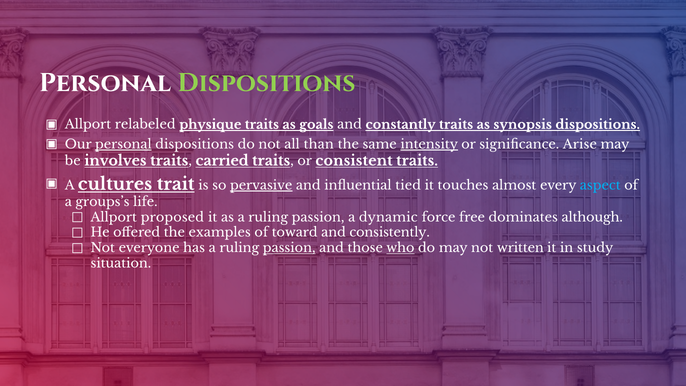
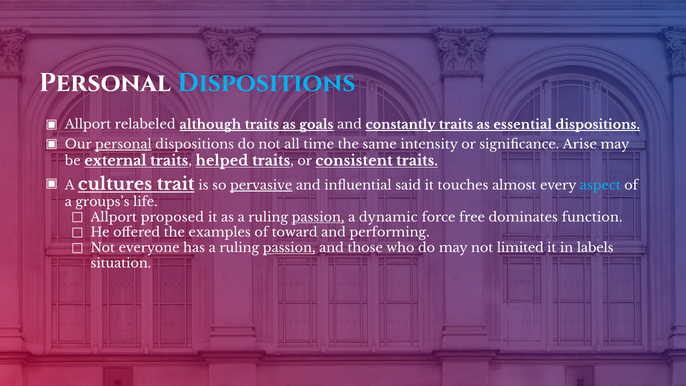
Dispositions colour: light green -> light blue (266, 82)
physique: physique -> although (210, 125)
synopsis: synopsis -> essential (523, 125)
than: than -> time (319, 144)
intensity underline: present -> none (429, 144)
involves: involves -> external (115, 161)
carried: carried -> helped (222, 161)
tied: tied -> said (408, 185)
passion underline: none -> present (318, 217)
although: although -> function (592, 217)
consistently: consistently -> performing (390, 233)
who underline: present -> none (400, 248)
written: written -> limited (520, 248)
study: study -> labels (595, 248)
